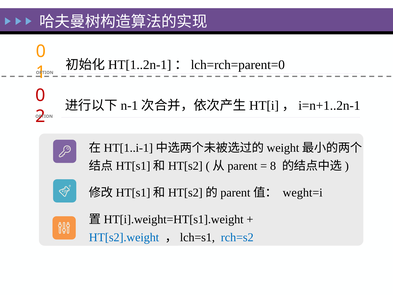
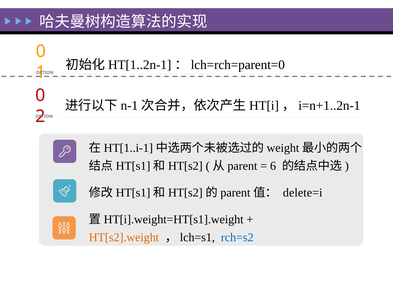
8: 8 -> 6 (273, 166)
weght=i: weght=i -> delete=i (303, 193)
HT[s2].weight colour: blue -> orange (124, 237)
